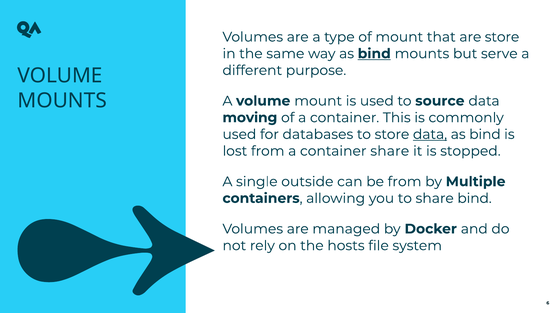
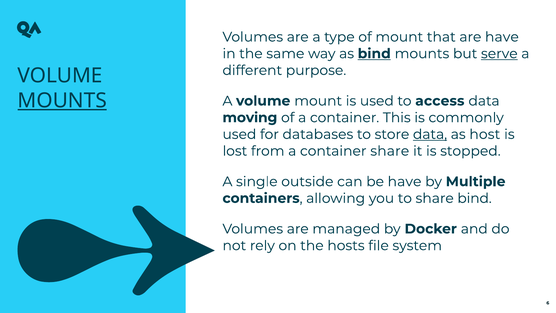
are store: store -> have (502, 37)
serve underline: none -> present (499, 54)
MOUNTS underline: none -> present (62, 101)
source: source -> access (440, 101)
bind: bind -> host (485, 134)
be from: from -> have (405, 181)
